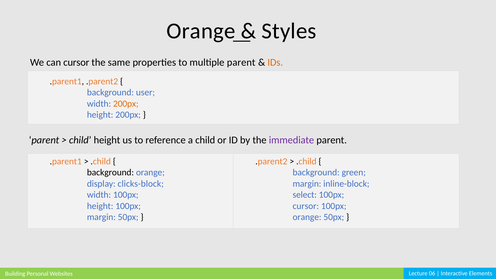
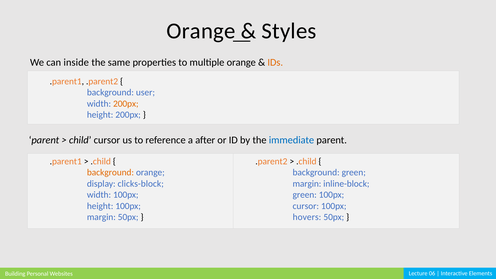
can cursor: cursor -> inside (76, 62)
multiple parent: parent -> orange (241, 62)
child height: height -> cursor (107, 140)
a child: child -> after (205, 140)
immediate colour: purple -> blue (292, 140)
background colour: black -> orange (110, 173)
select: select -> green (305, 195)
orange: orange -> hovers (307, 217)
